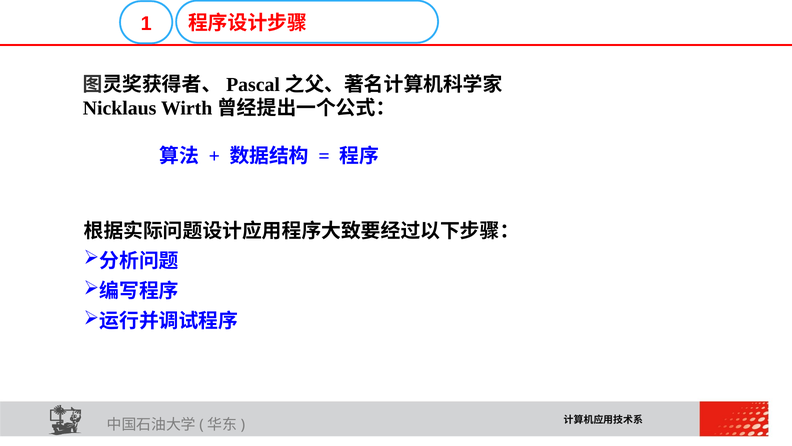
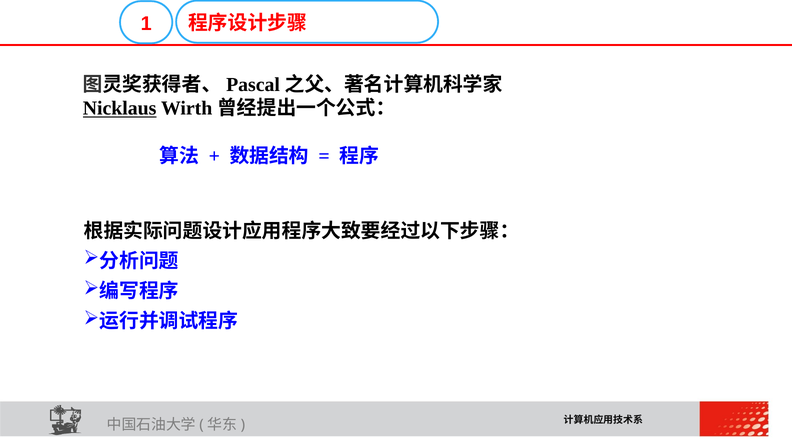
Nicklaus underline: none -> present (120, 108)
